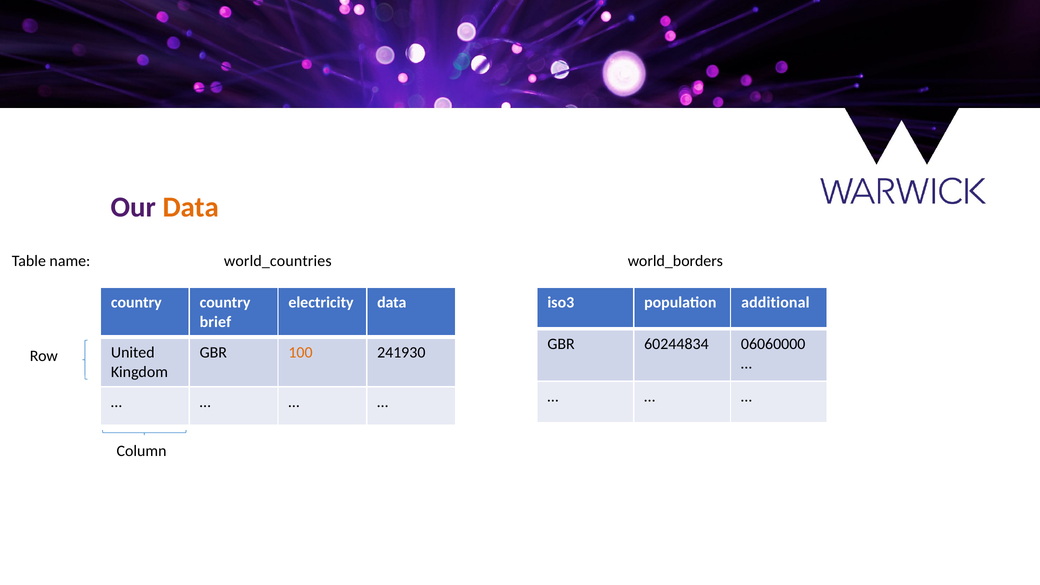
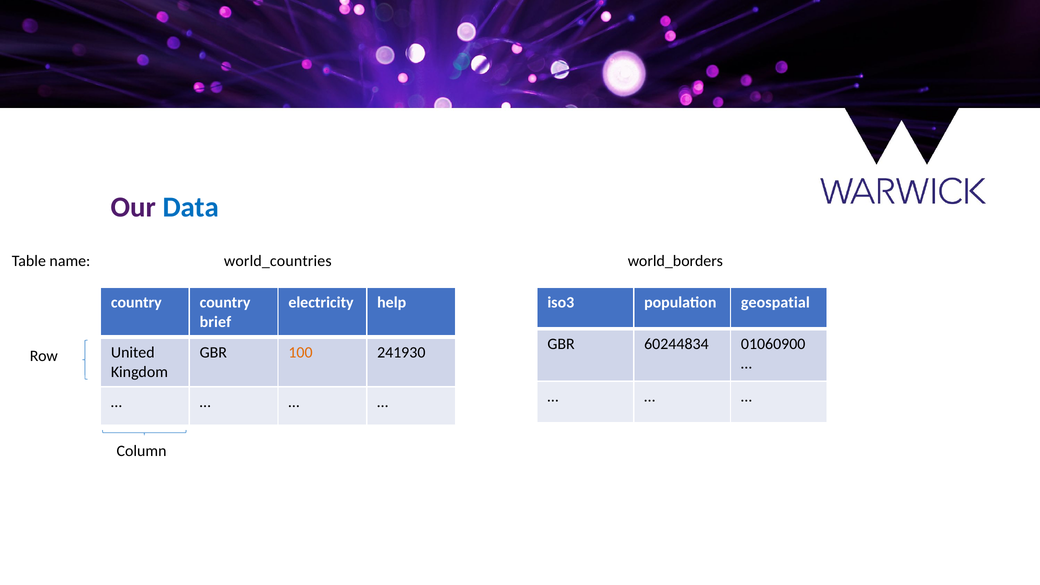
Data colour: orange -> blue (191, 207)
electricity data: data -> help (392, 303)
additional: additional -> geospatial (775, 303)
06060000: 06060000 -> 01060900 (773, 344)
